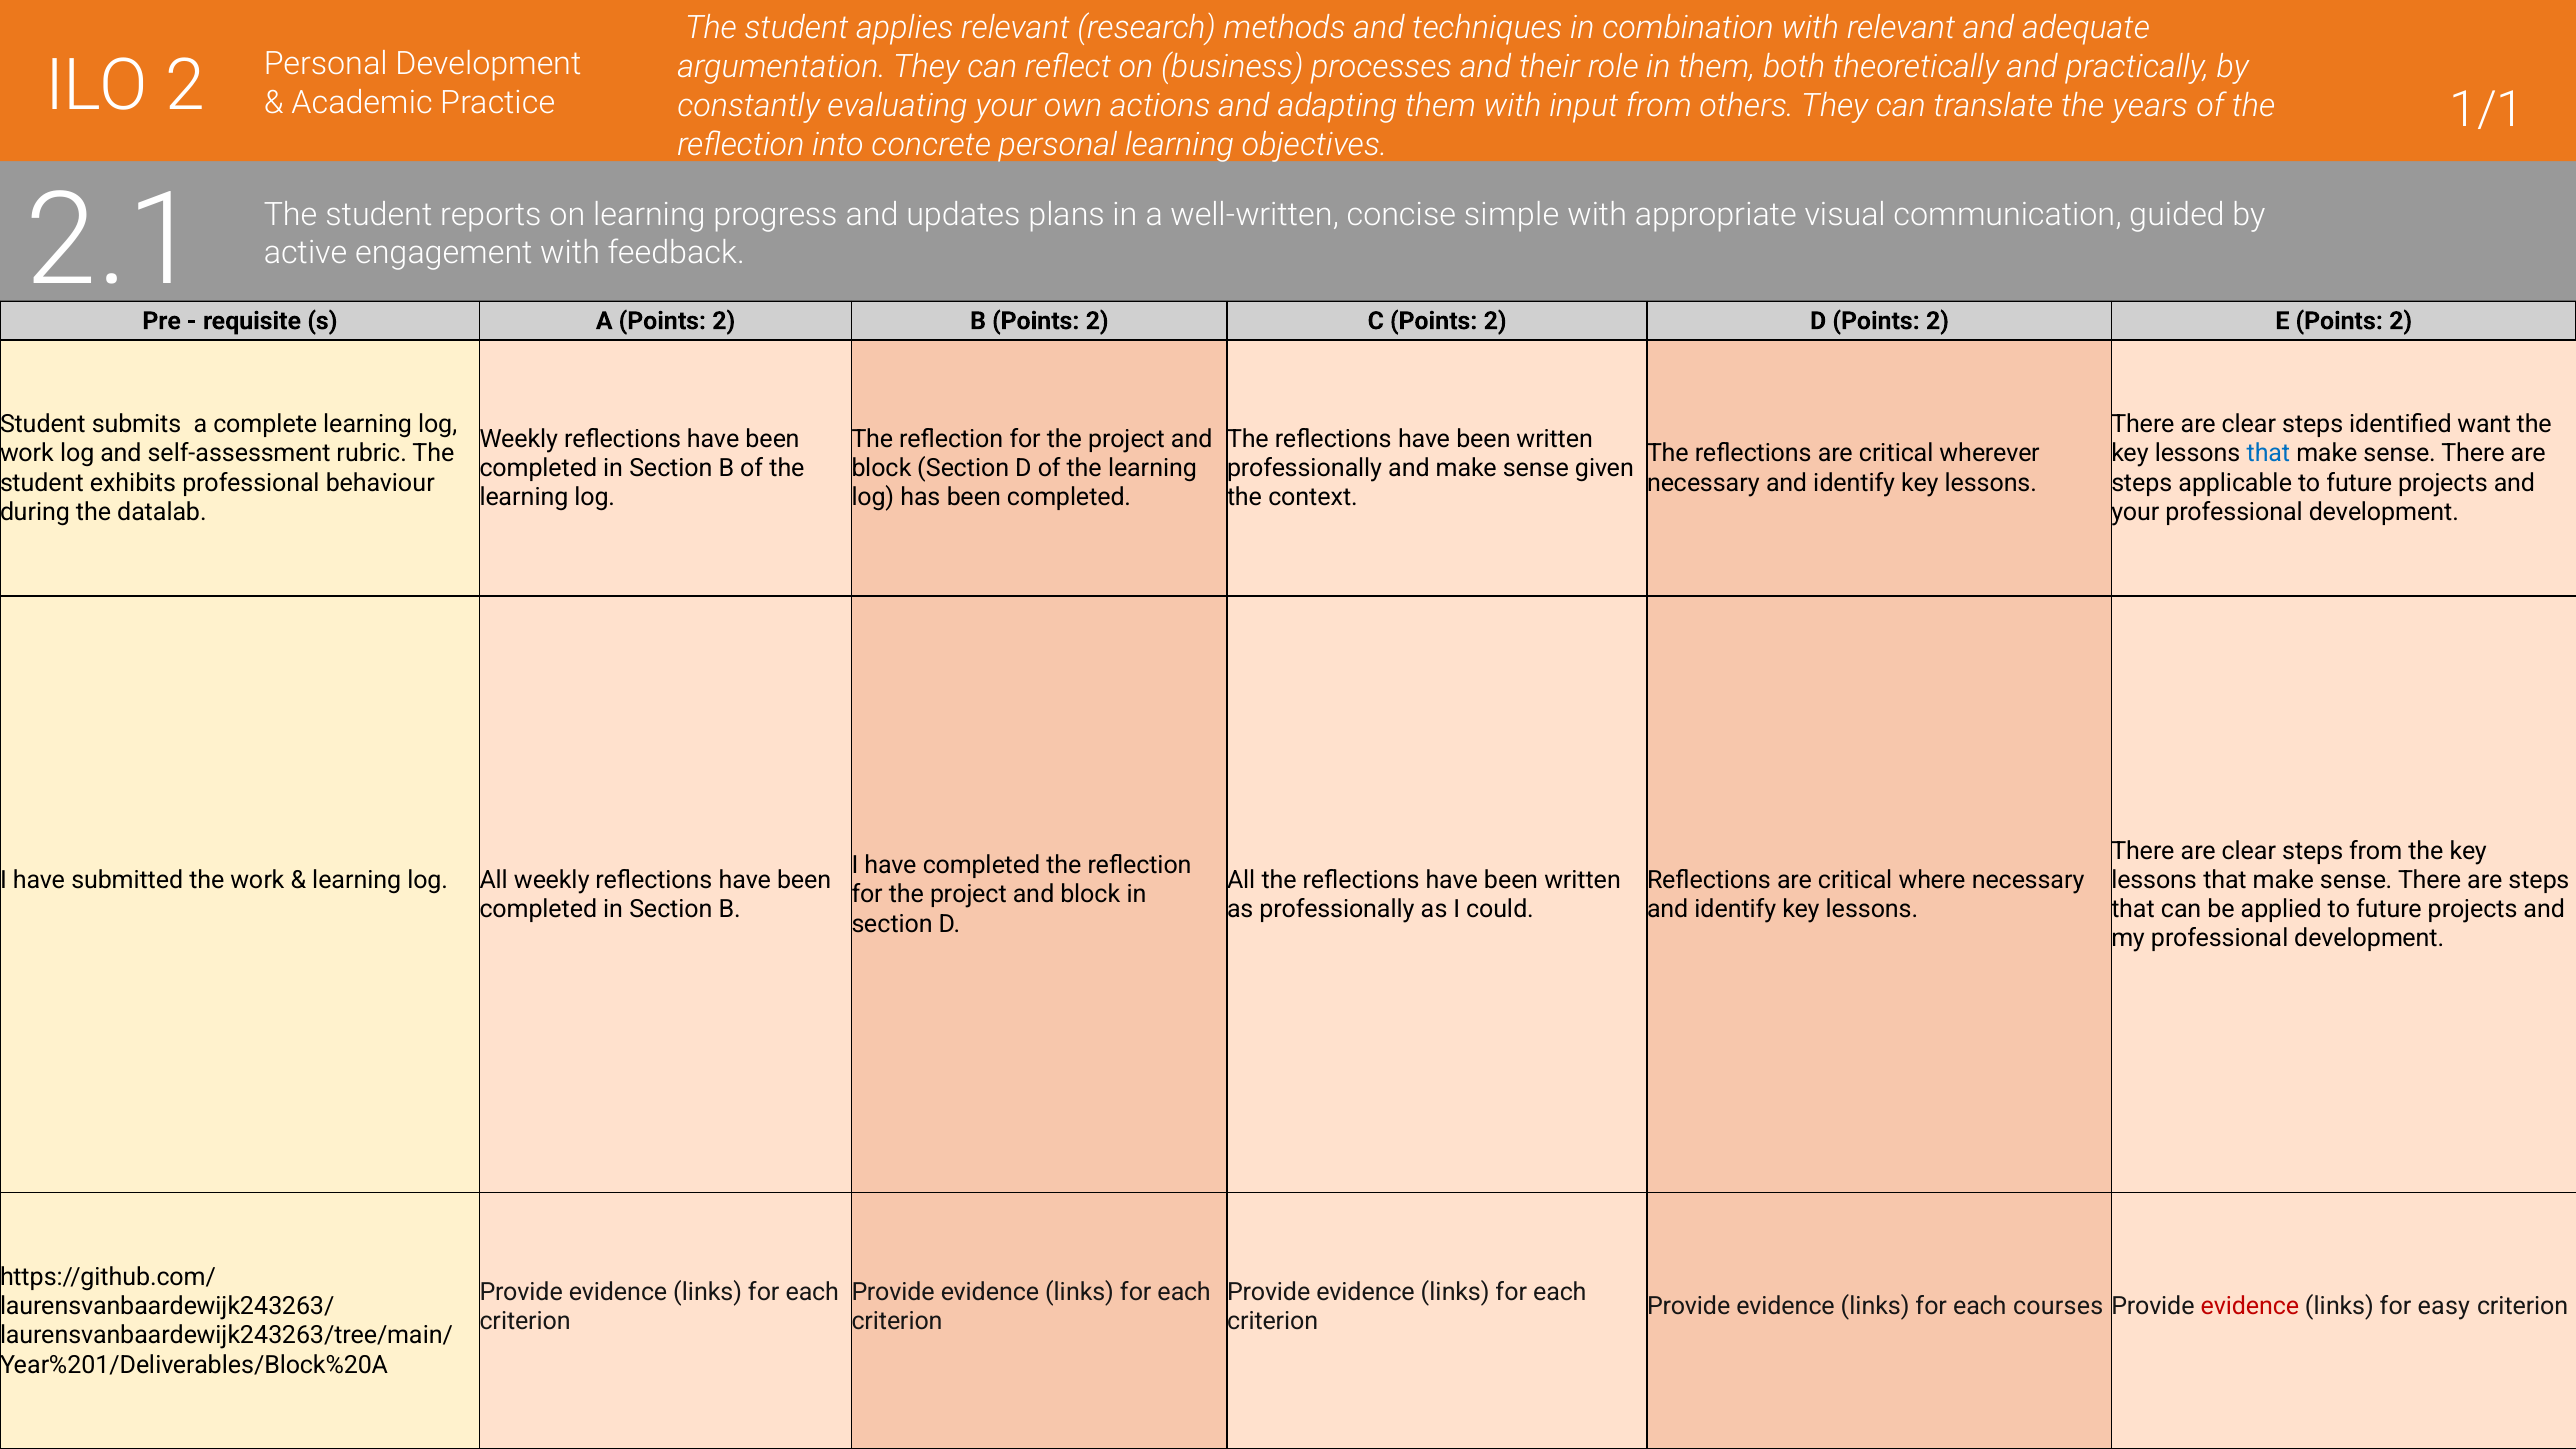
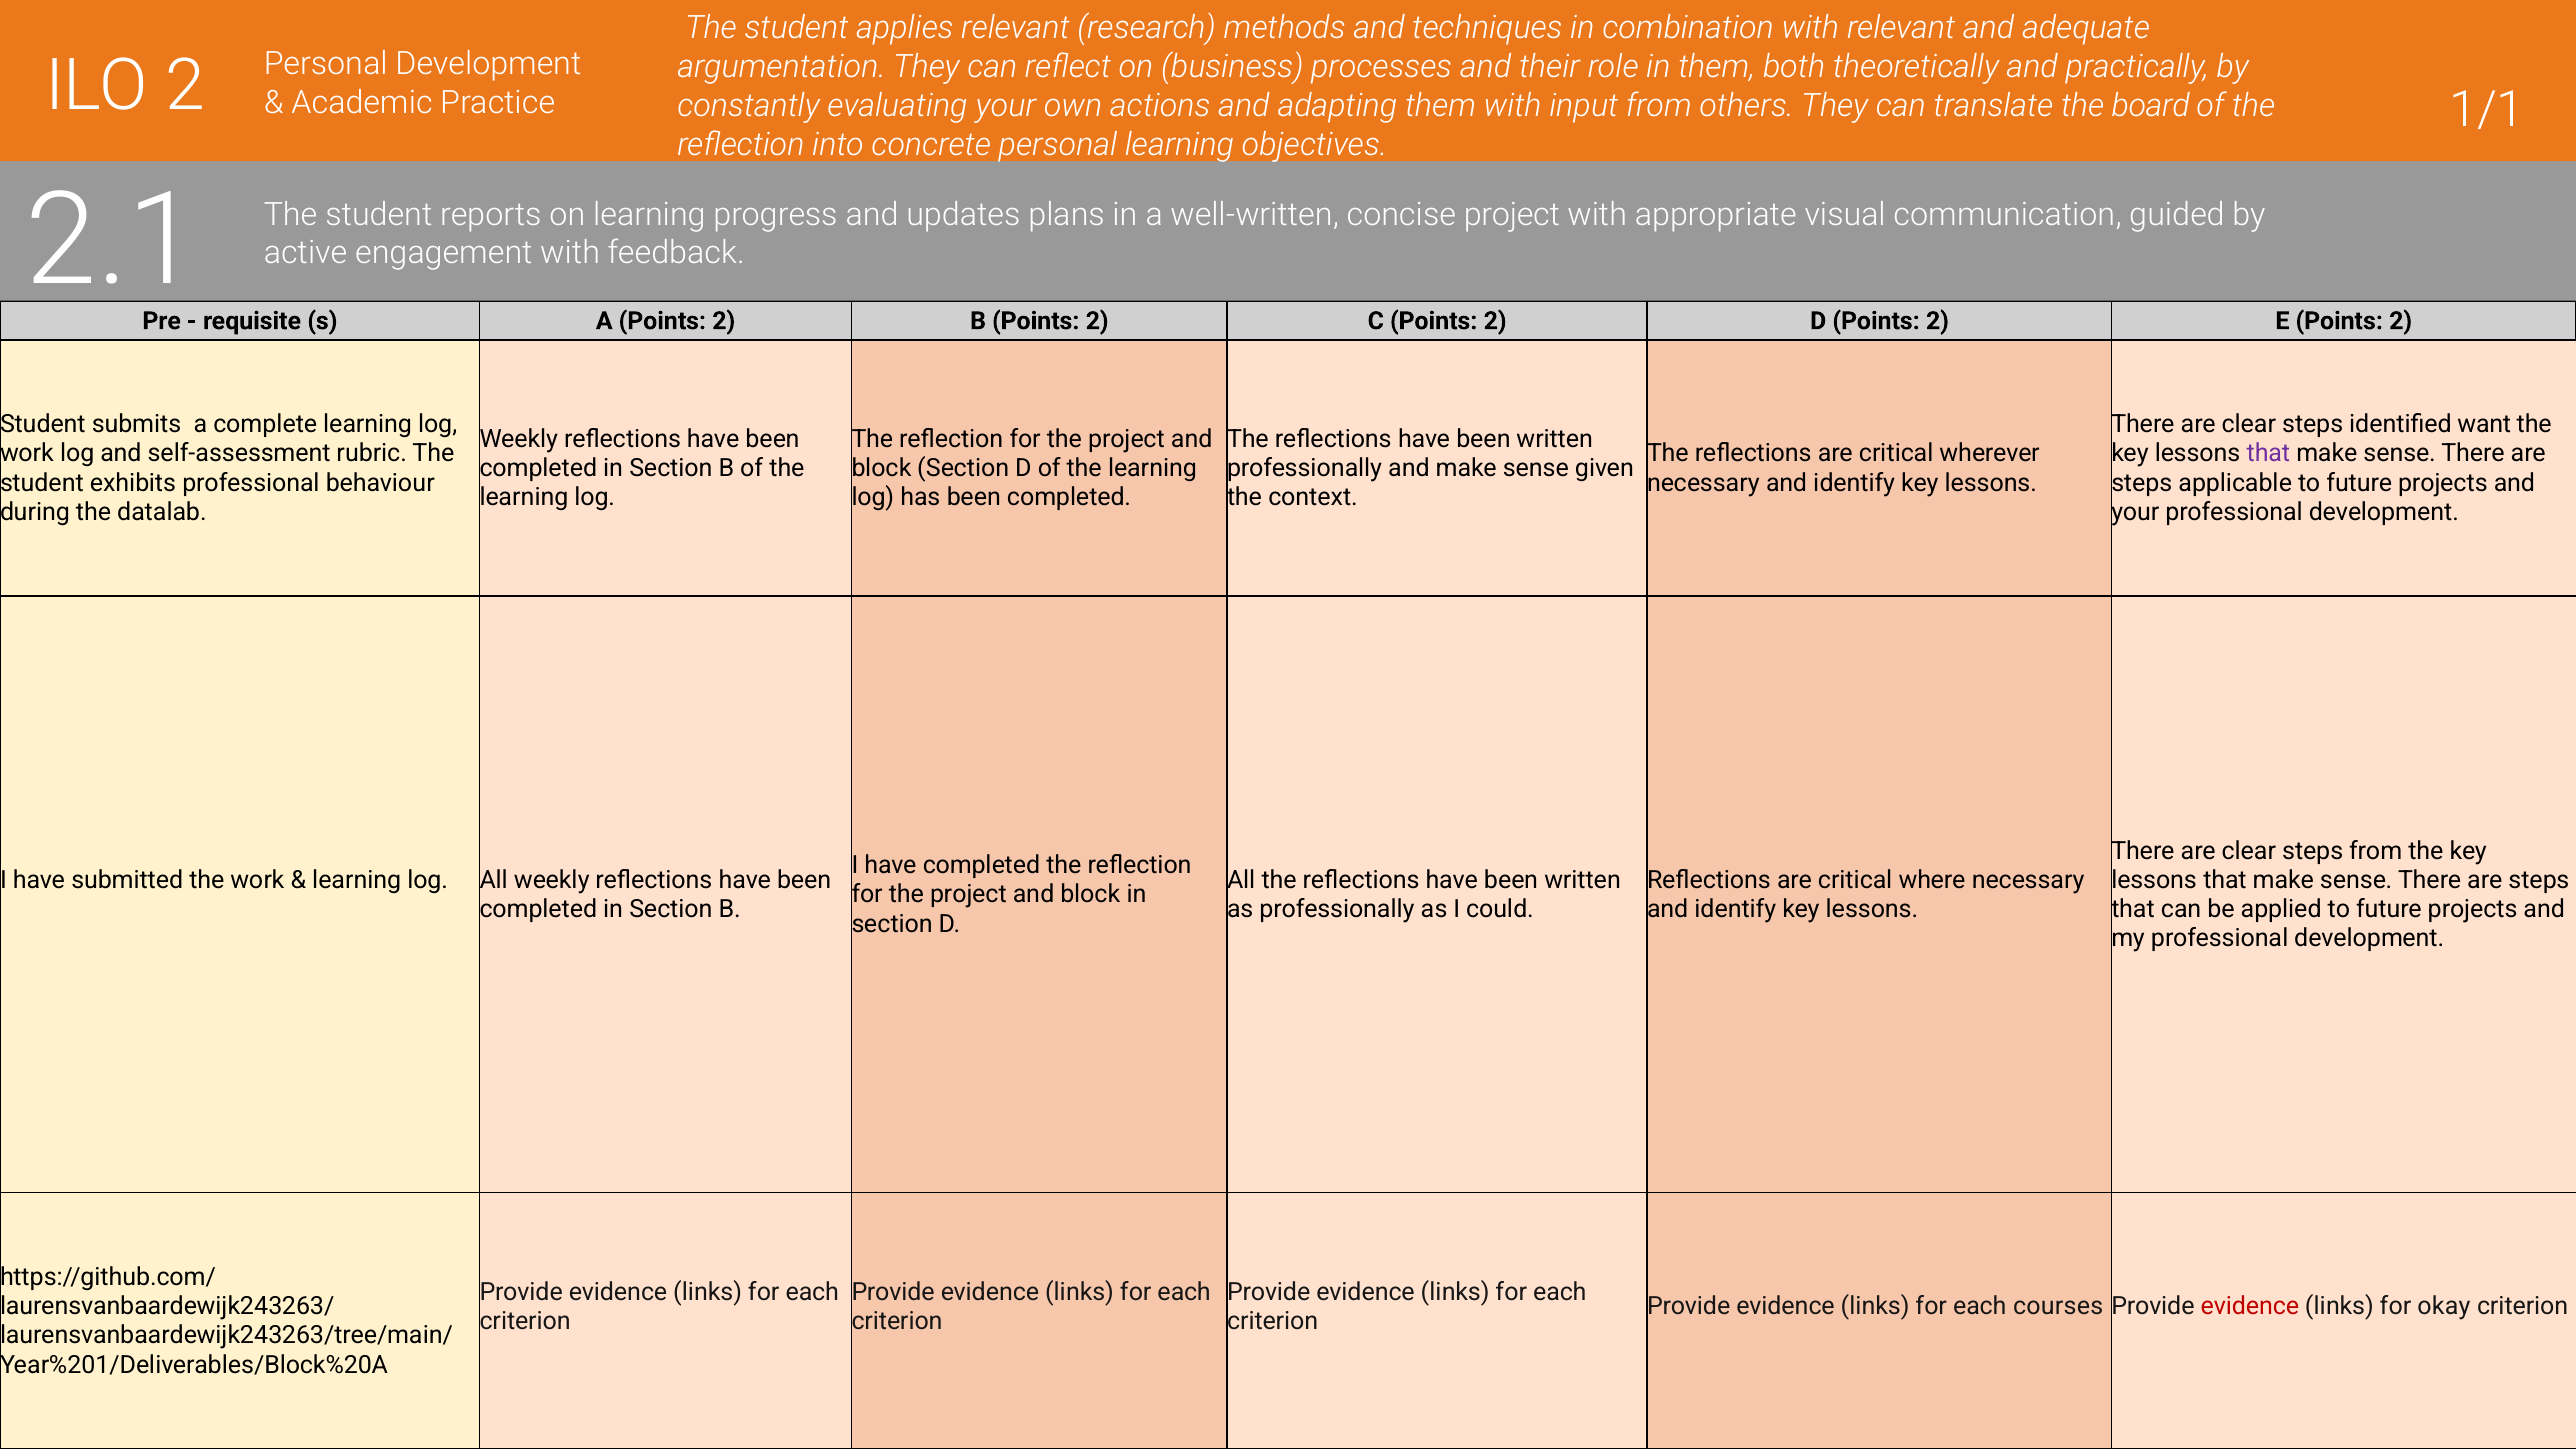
years: years -> board (2151, 106)
concise simple: simple -> project (1512, 215)
that colour: blue -> purple (2268, 454)
easy: easy -> okay (2444, 1307)
